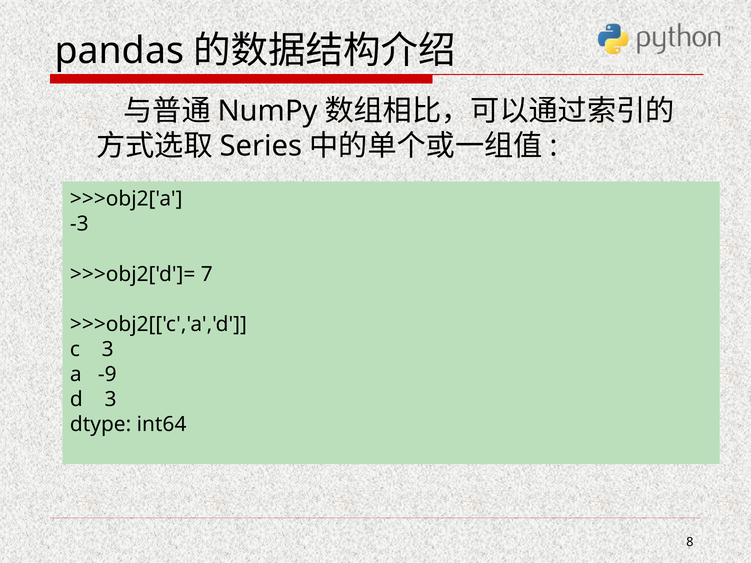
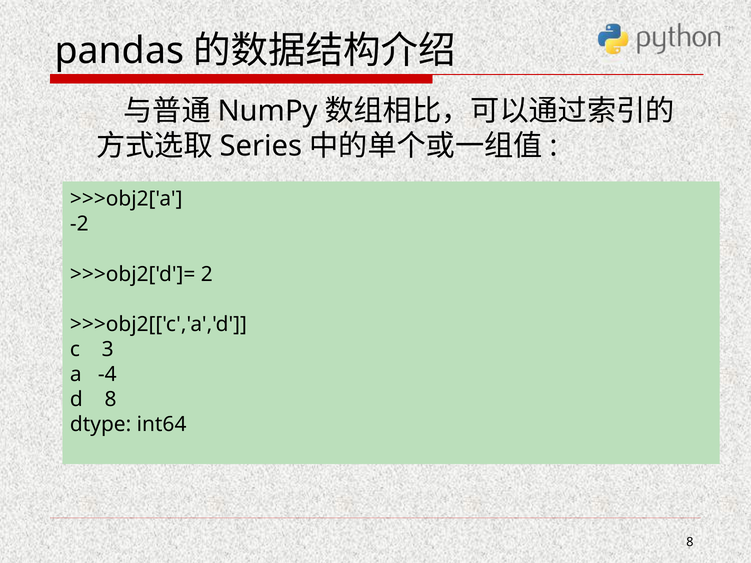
-3: -3 -> -2 (79, 224)
7: 7 -> 2 (207, 274)
-9: -9 -> -4 (107, 374)
d 3: 3 -> 8 (110, 400)
